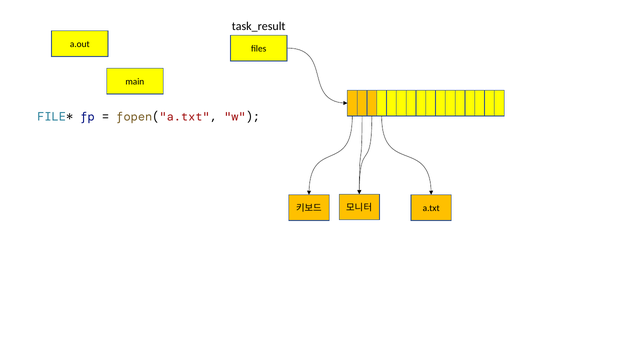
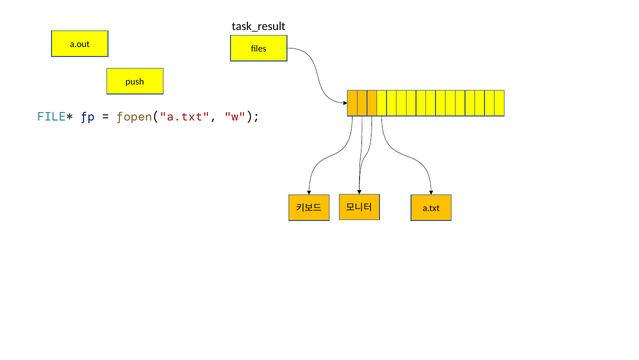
main: main -> push (135, 82)
